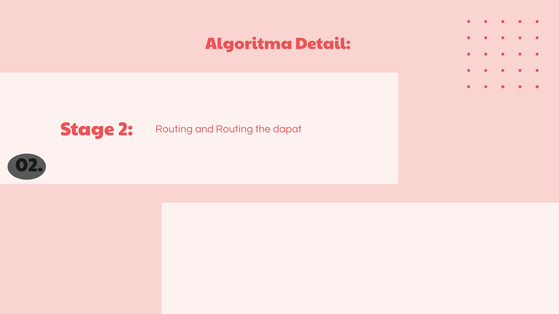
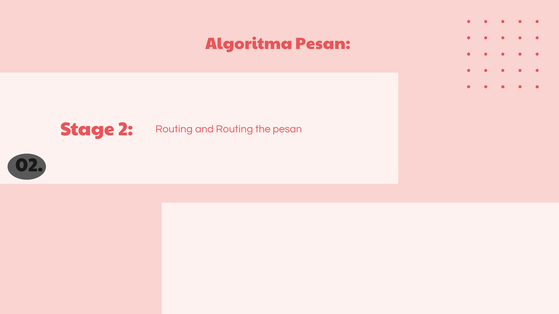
Algoritma Detail: Detail -> Pesan (323, 44)
the dapat: dapat -> pesan (287, 129)
